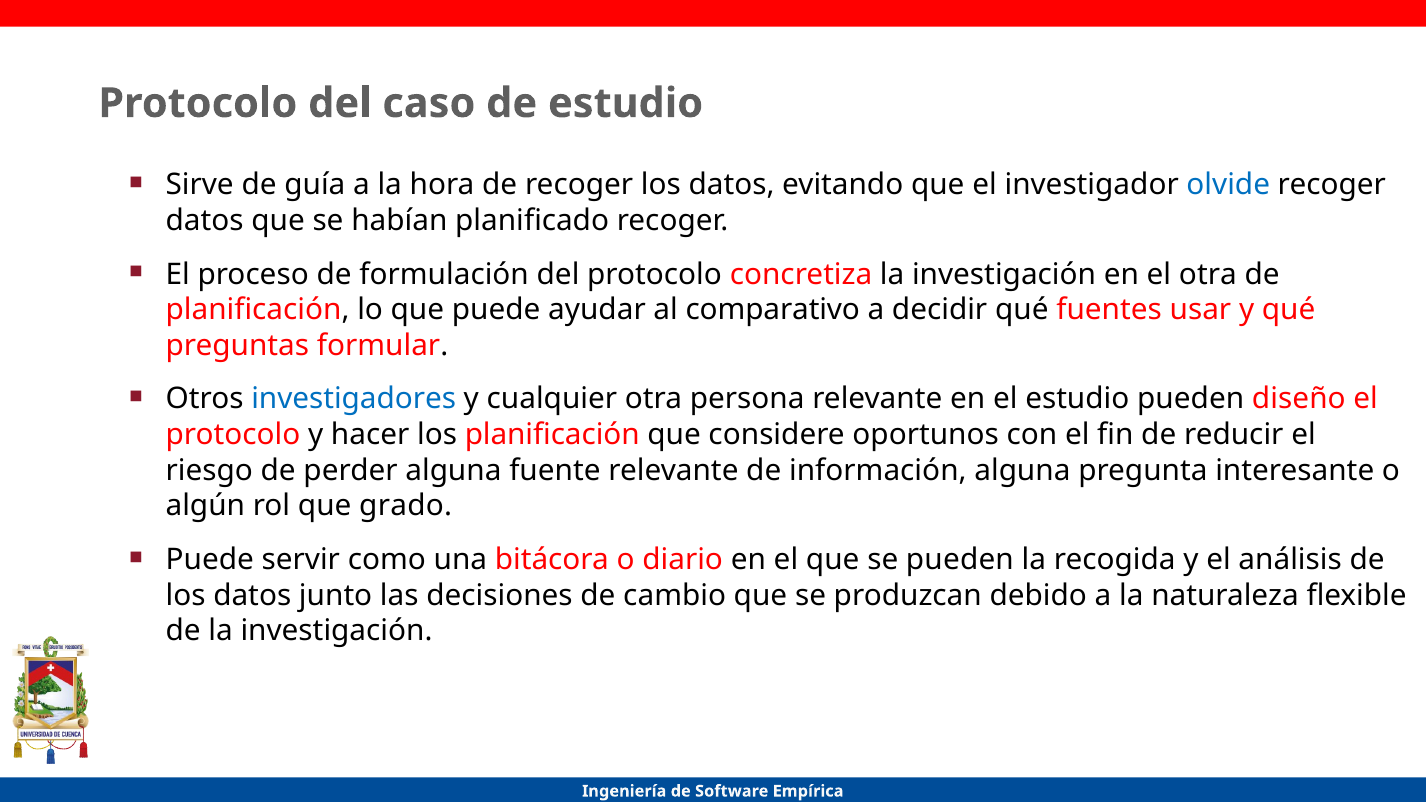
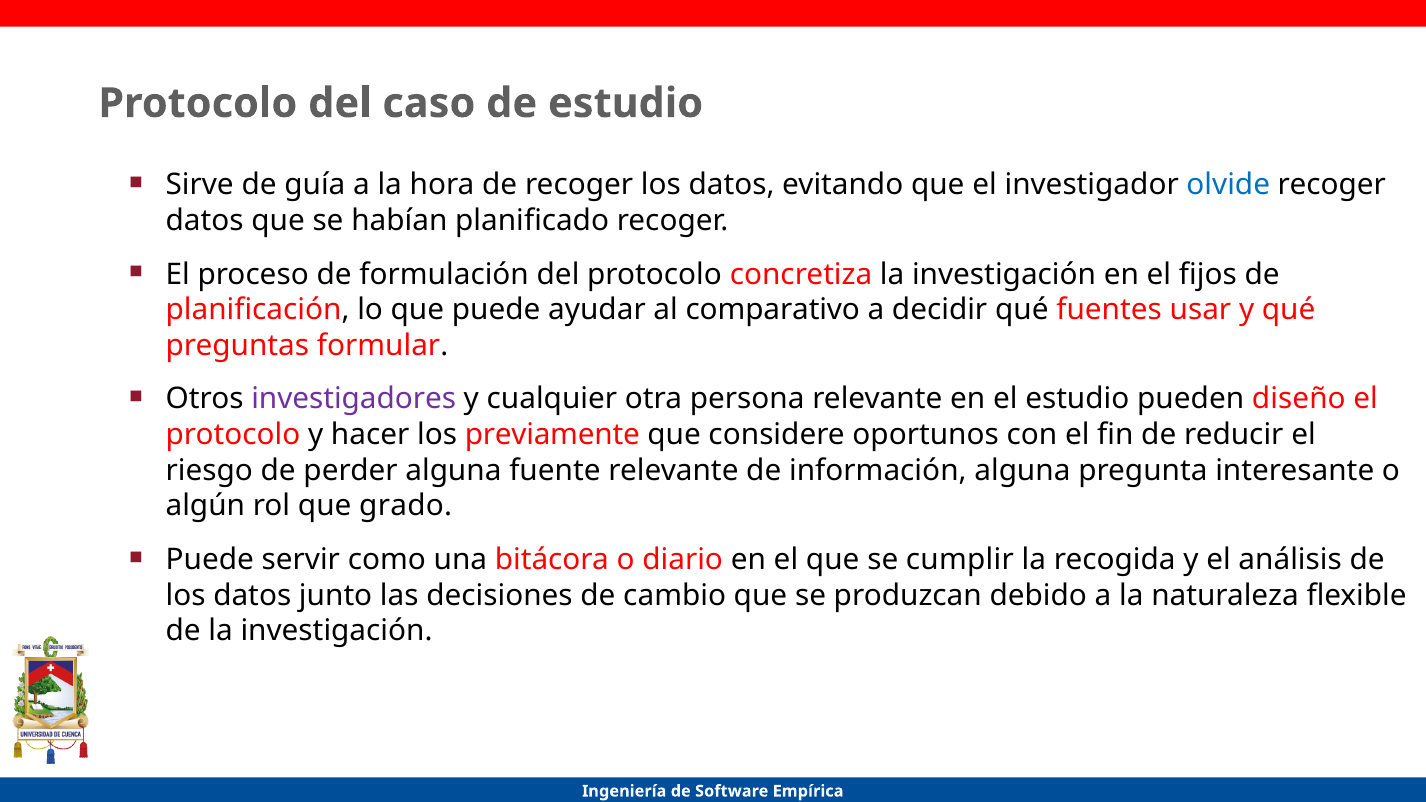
el otra: otra -> fijos (1208, 274)
investigadores colour: blue -> purple (354, 399)
los planificación: planificación -> previamente (552, 435)
se pueden: pueden -> cumplir (960, 560)
